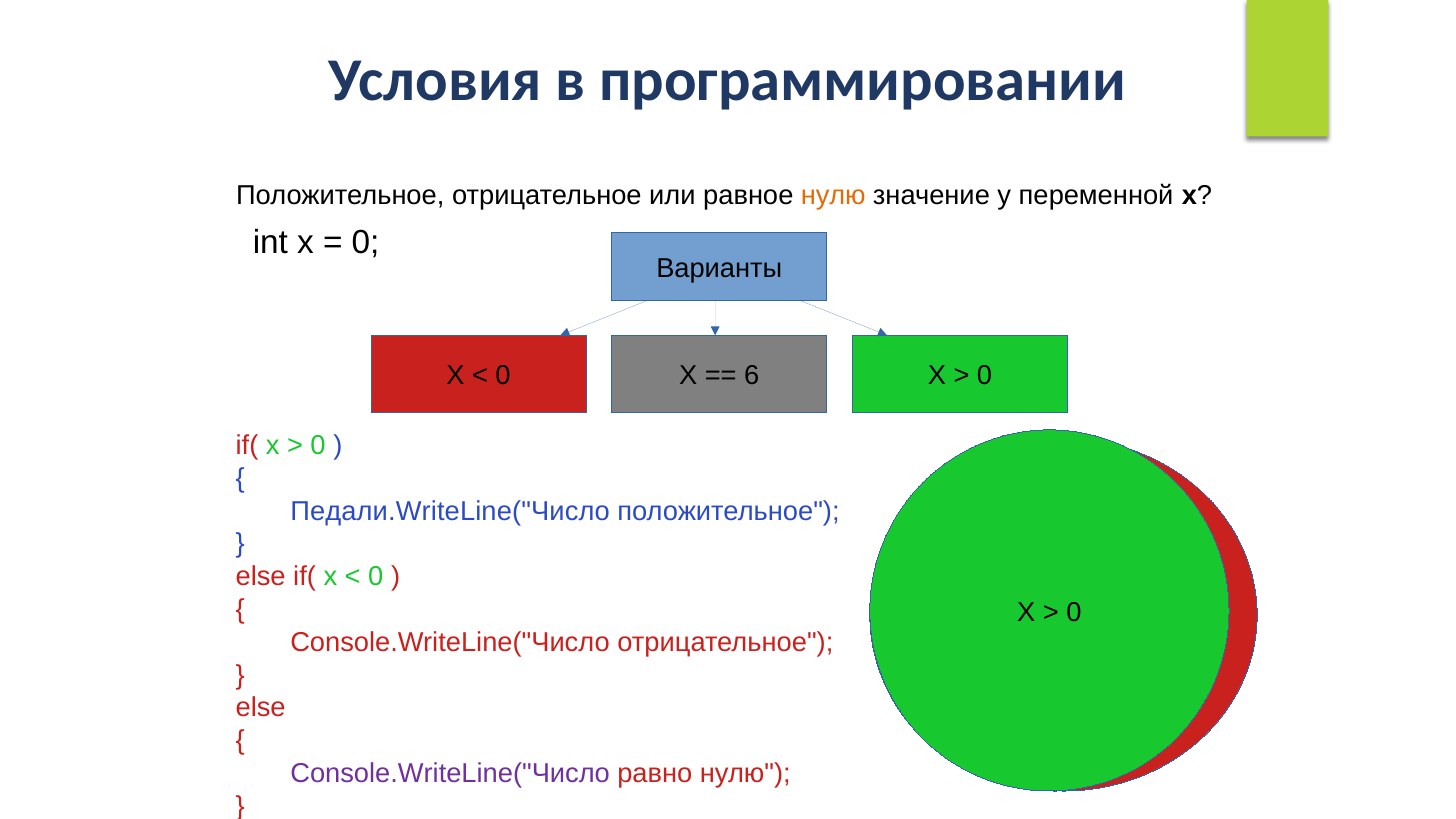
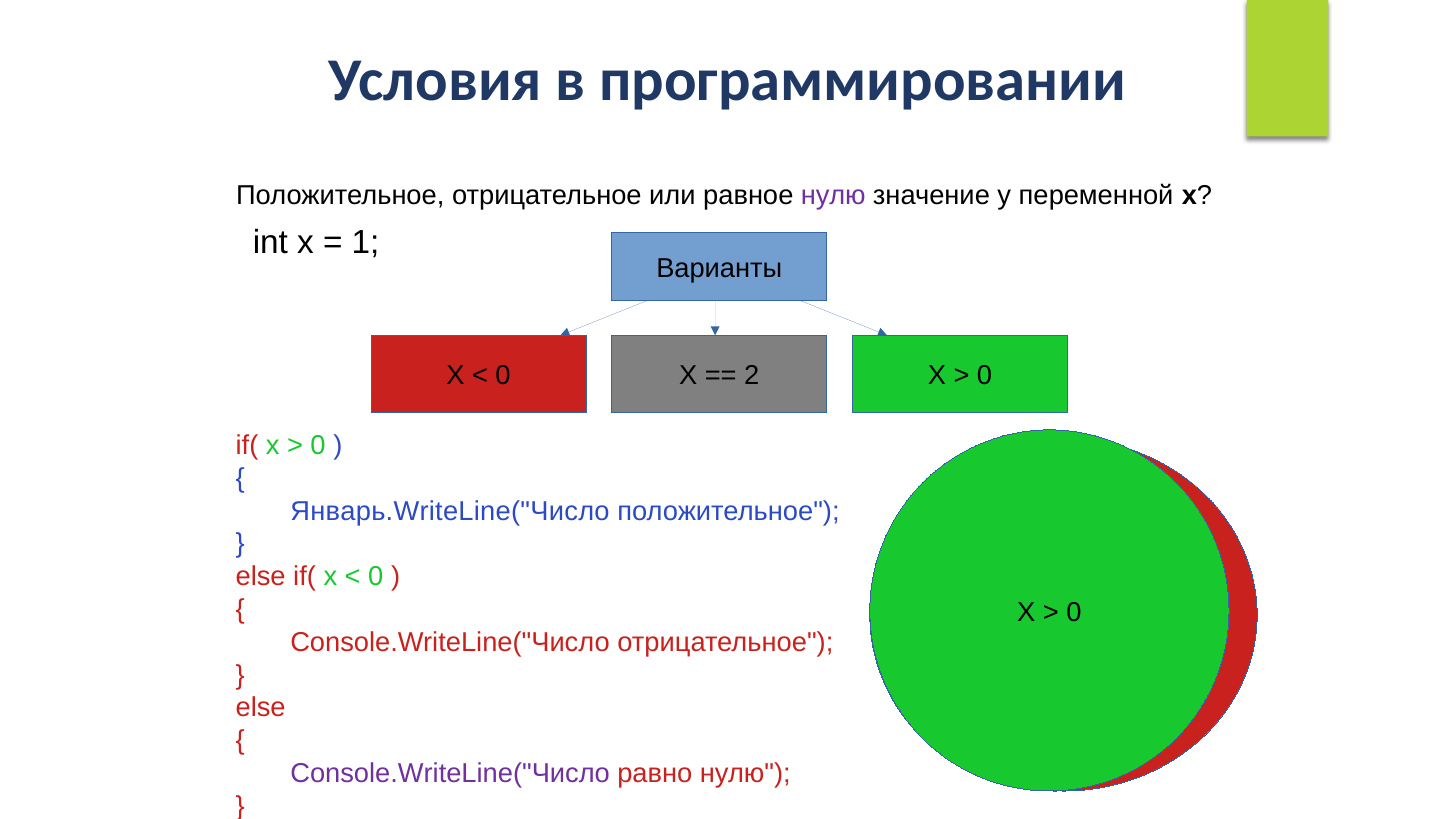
нулю colour: orange -> purple (833, 195)
0: 0 -> 1 (366, 243)
6: 6 -> 2 (752, 376)
Педали.WriteLine("Число: Педали.WriteLine("Число -> Январь.WriteLine("Число (450, 511)
